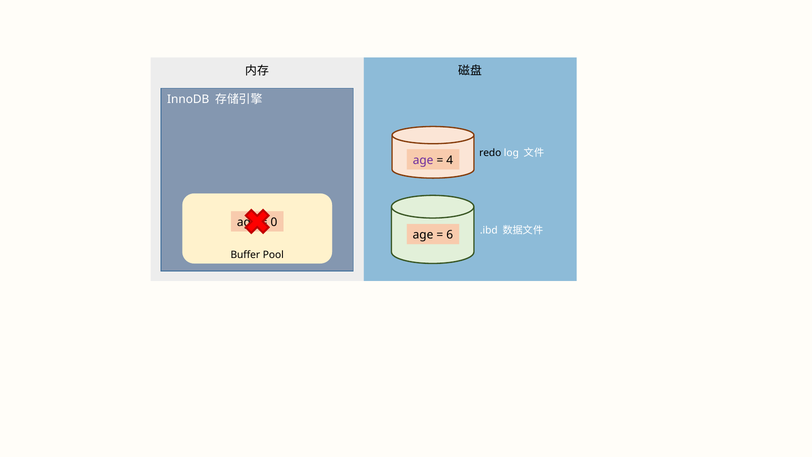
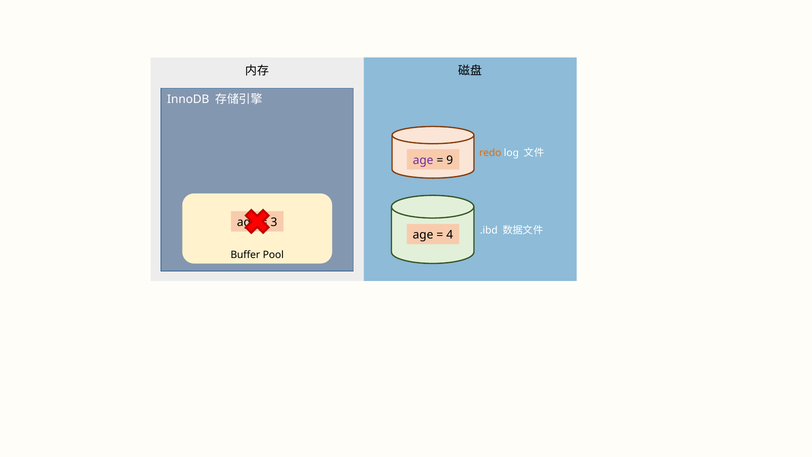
redo colour: black -> orange (490, 153)
4: 4 -> 9 (450, 160)
0: 0 -> 3 (274, 222)
6: 6 -> 4 (450, 235)
